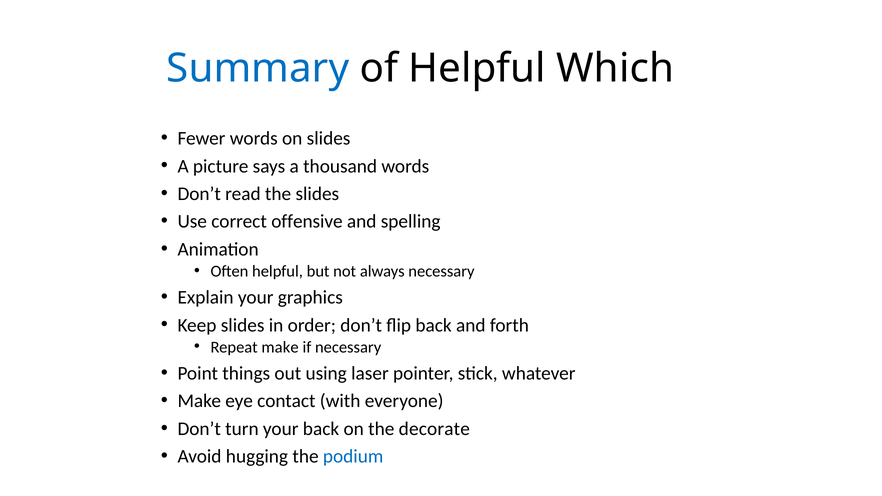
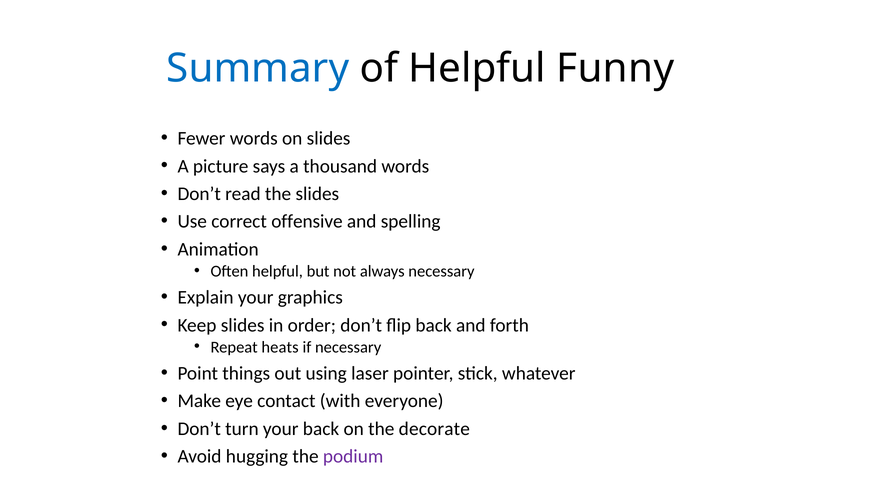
Which: Which -> Funny (615, 69)
Repeat make: make -> heats (280, 347)
podium colour: blue -> purple (353, 457)
